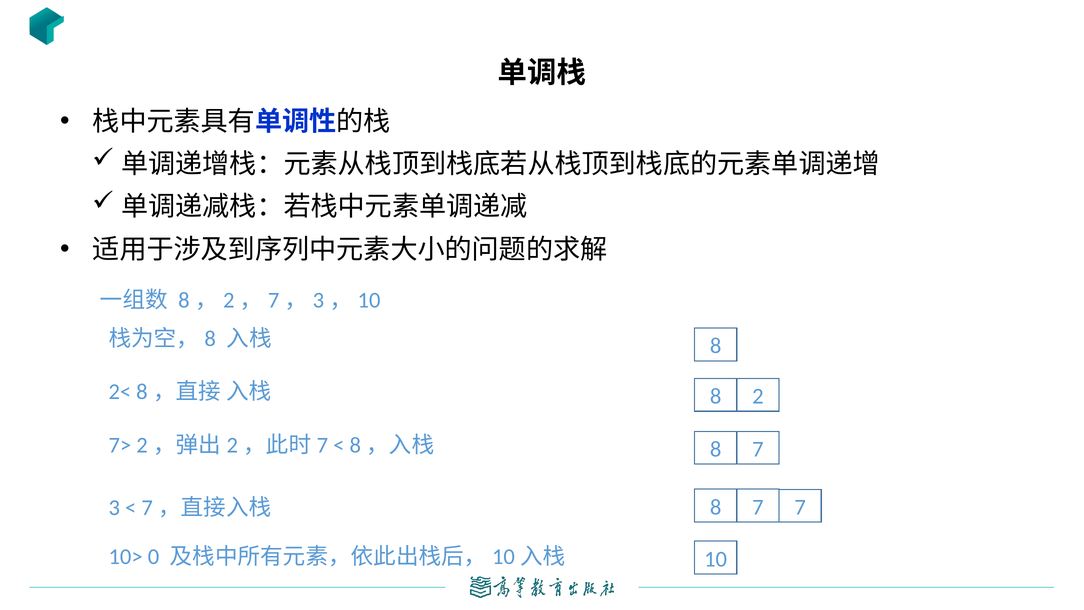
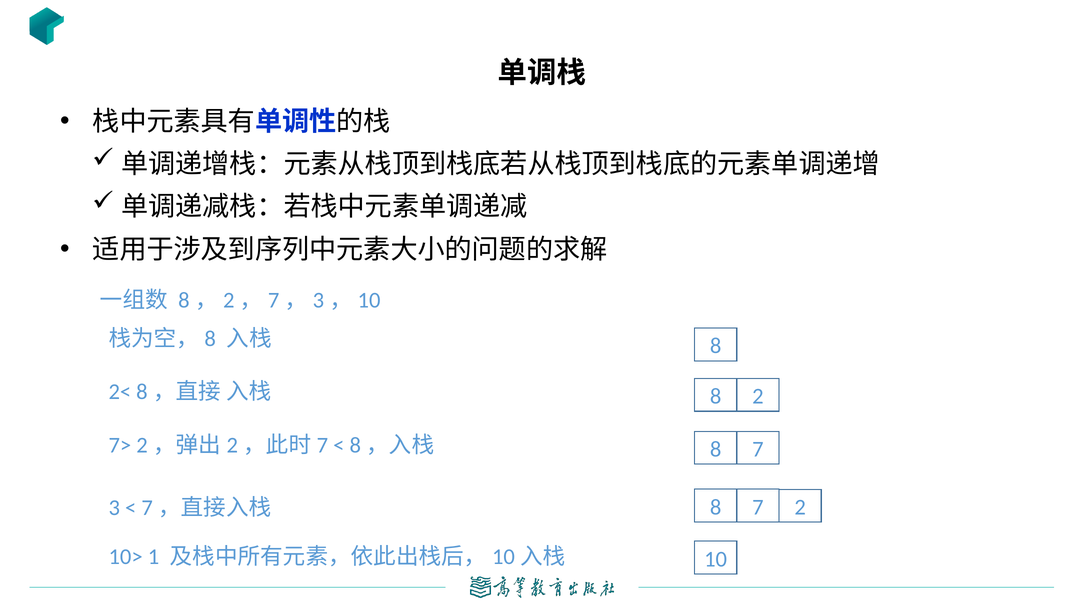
7 7: 7 -> 2 (800, 507)
0: 0 -> 1 (154, 557)
